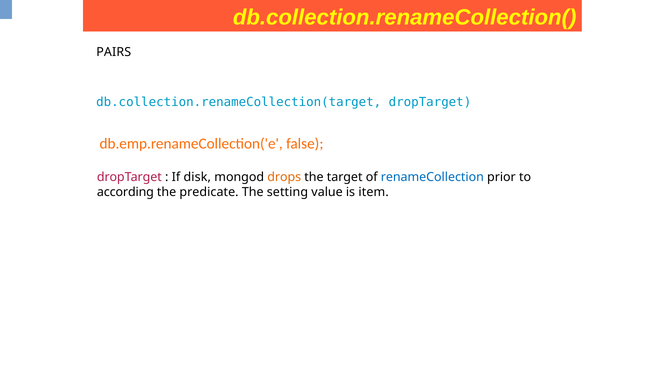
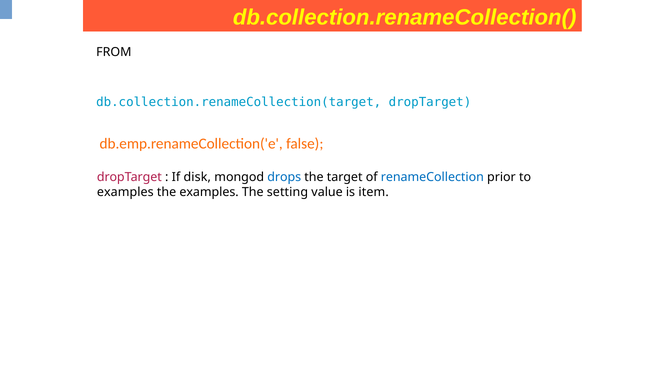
PAIRS: PAIRS -> FROM (114, 52)
drops colour: orange -> blue (284, 177)
according: according -> examples (125, 192)
the predicate: predicate -> examples (209, 192)
